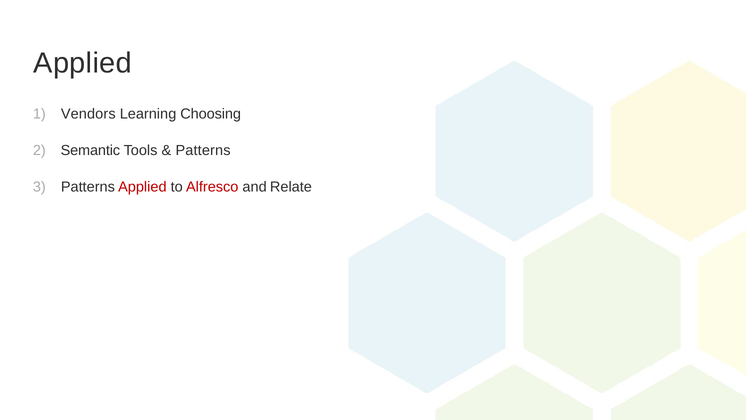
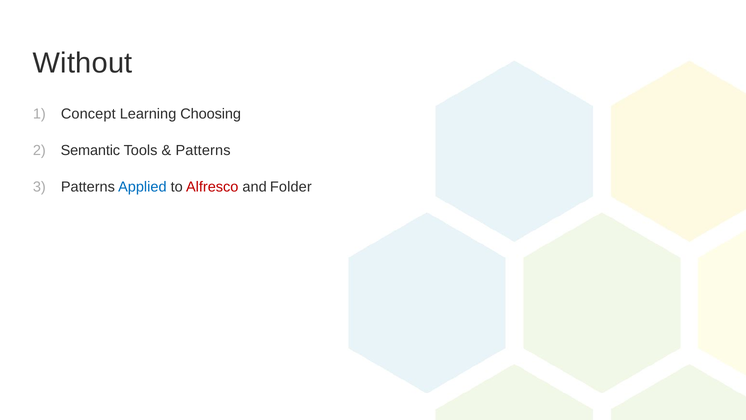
Applied: Applied -> Without (83, 63)
Vendors: Vendors -> Concept (88, 114)
Applied colour: red -> blue (142, 187)
Relate: Relate -> Folder (291, 187)
